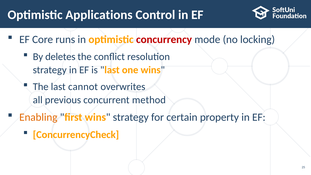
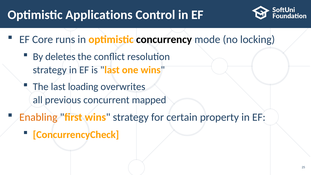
concurrency colour: red -> black (164, 39)
cannot: cannot -> loading (83, 87)
method: method -> mapped (149, 100)
